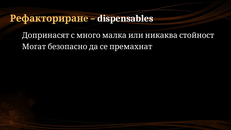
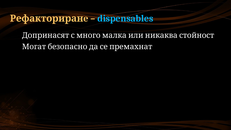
dispensables colour: white -> light blue (125, 18)
